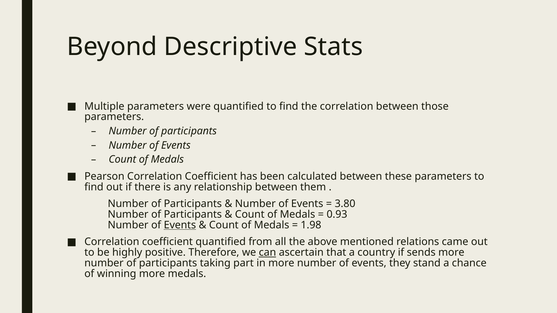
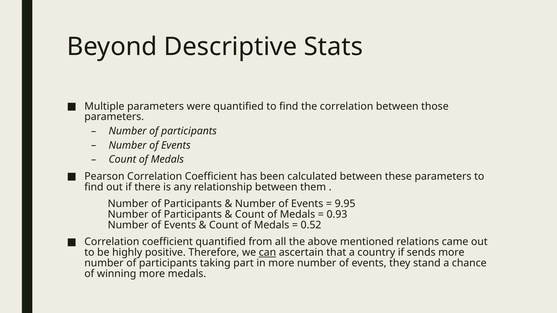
3.80: 3.80 -> 9.95 (345, 204)
Events underline: present -> none (180, 225)
1.98: 1.98 -> 0.52 (311, 225)
